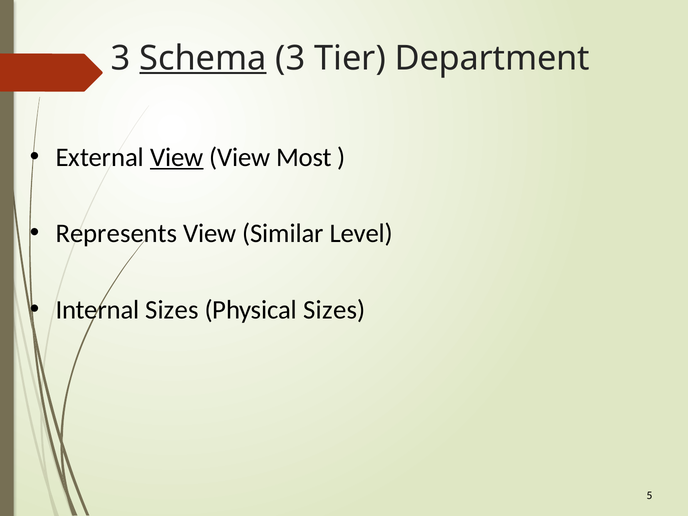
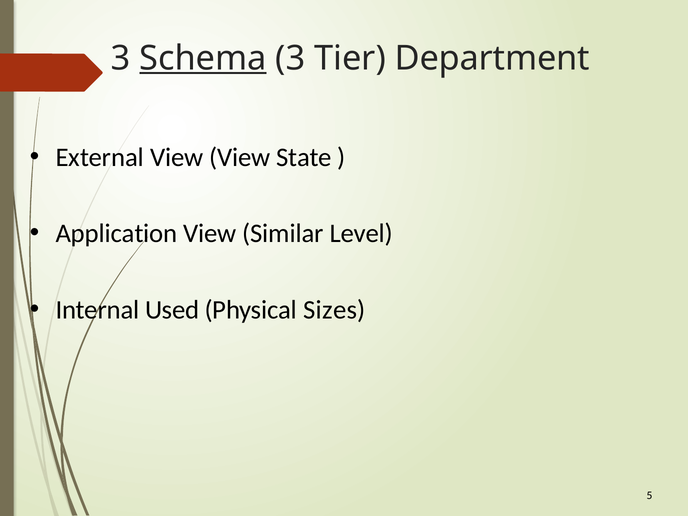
View underline: present -> none (177, 157)
Most: Most -> State (304, 157)
Represents: Represents -> Application (117, 234)
Internal Sizes: Sizes -> Used (172, 310)
